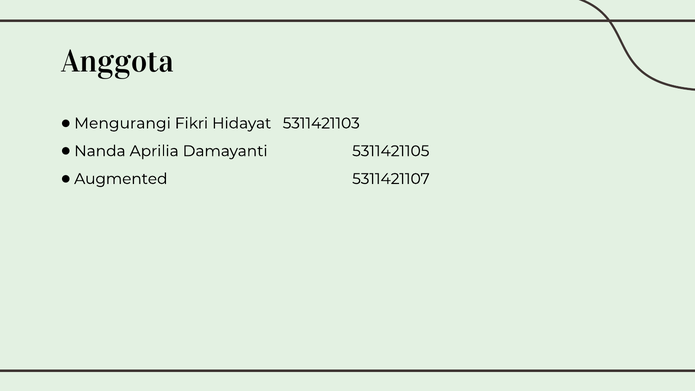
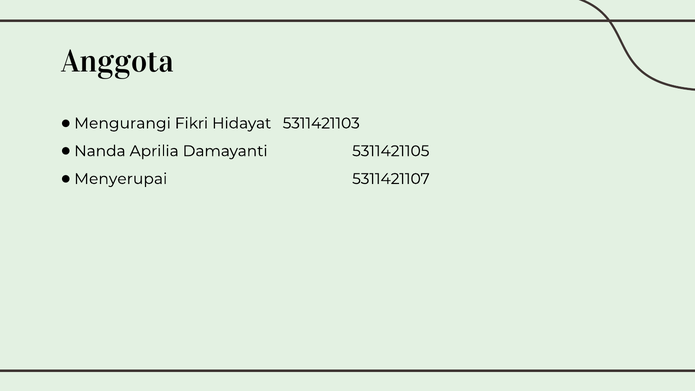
Augmented: Augmented -> Menyerupai (121, 179)
